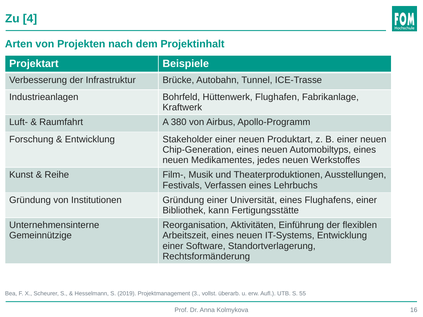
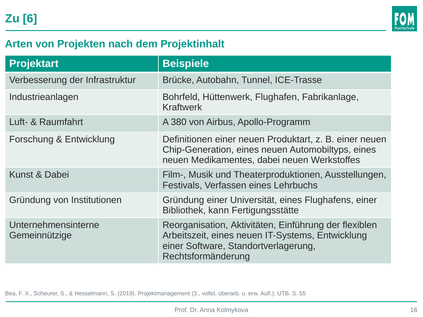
4: 4 -> 6 (30, 19)
Stakeholder: Stakeholder -> Definitionen (187, 139)
Medikamentes jedes: jedes -> dabei (269, 160)
Reihe: Reihe -> Dabei (57, 175)
